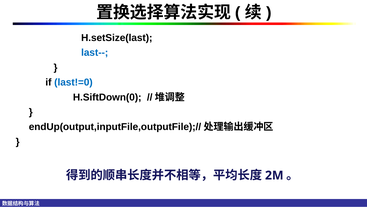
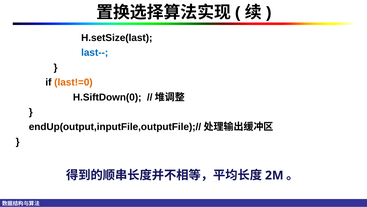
last!=0 colour: blue -> orange (73, 82)
